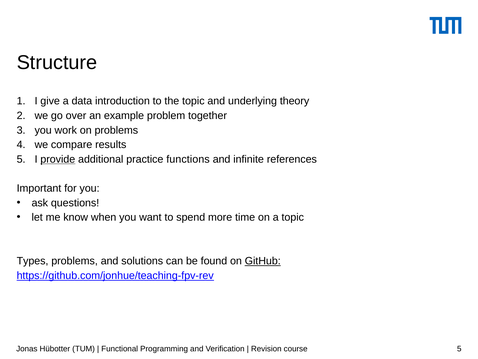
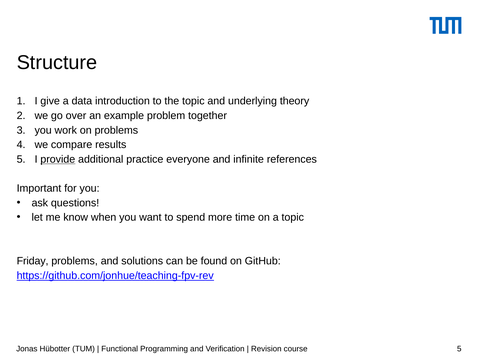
functions: functions -> everyone (188, 159)
Types: Types -> Friday (33, 261)
GitHub underline: present -> none (263, 261)
